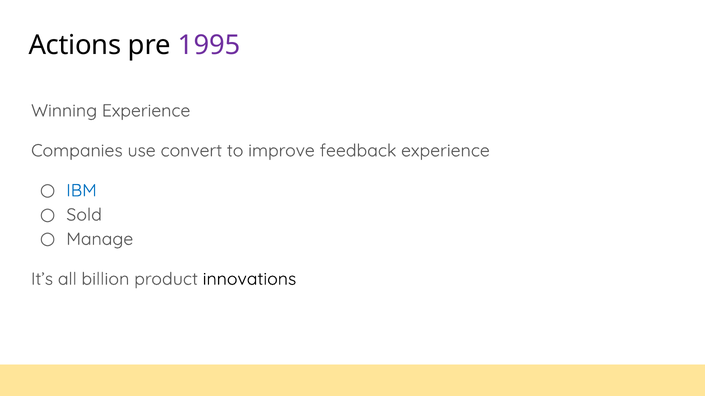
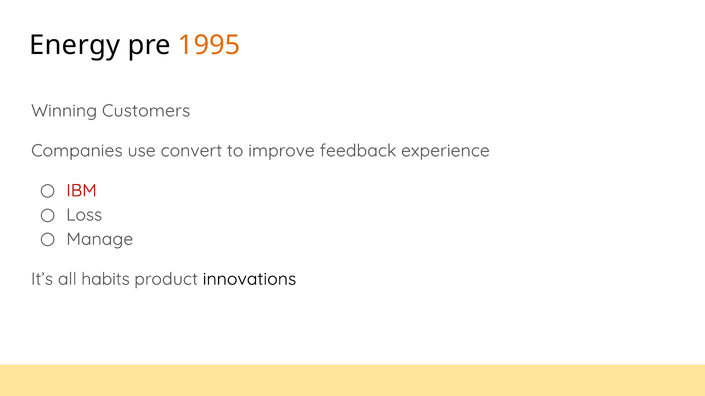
Actions: Actions -> Energy (75, 45)
1995 colour: purple -> orange (209, 45)
Winning Experience: Experience -> Customers (146, 111)
IBM colour: blue -> red (82, 191)
Sold: Sold -> Loss (84, 215)
billion: billion -> habits (106, 279)
